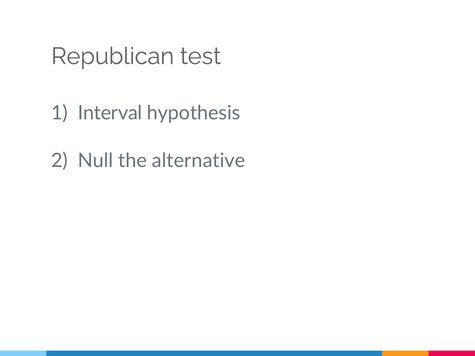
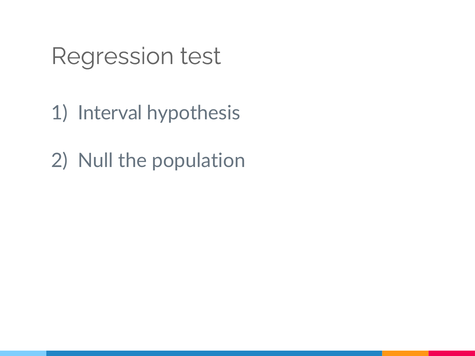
Republican: Republican -> Regression (113, 56)
alternative: alternative -> population (199, 161)
